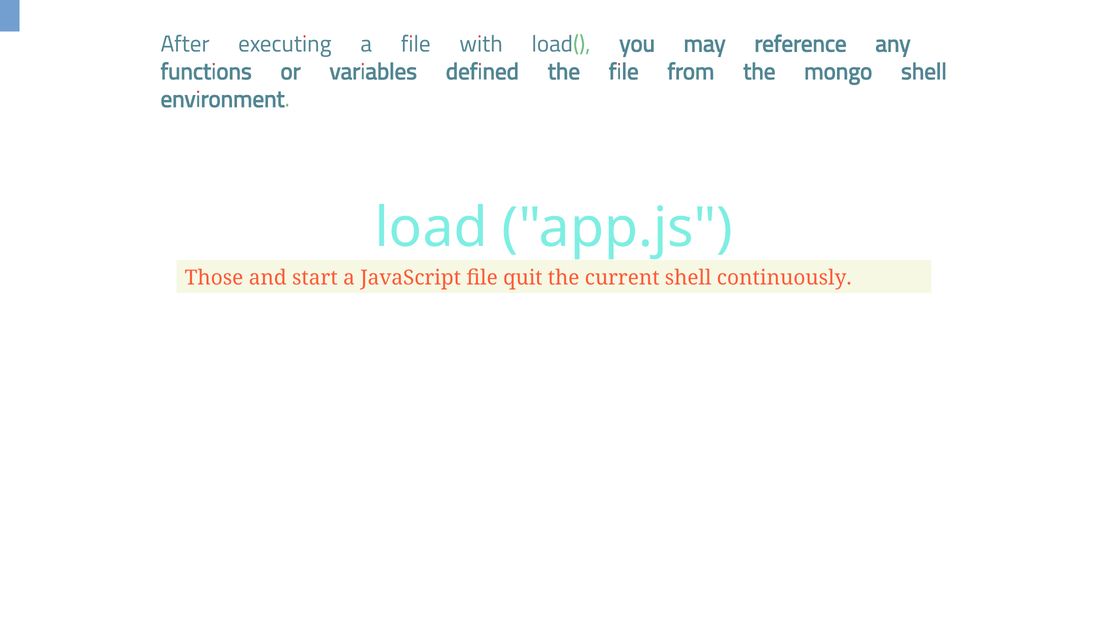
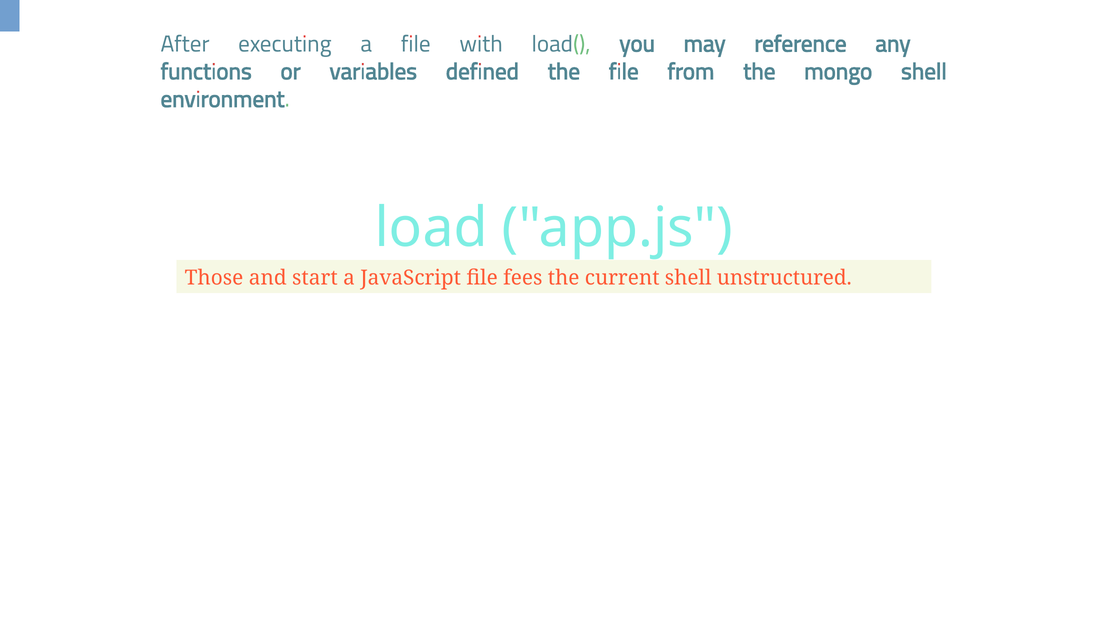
quit: quit -> fees (523, 278)
continuously: continuously -> unstructured (784, 278)
